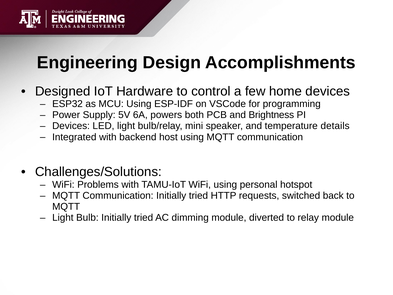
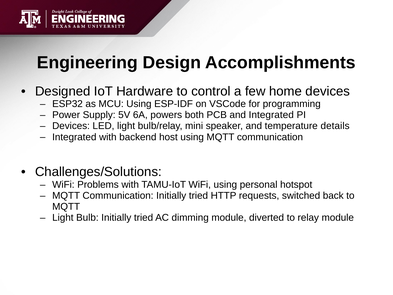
and Brightness: Brightness -> Integrated (271, 115)
